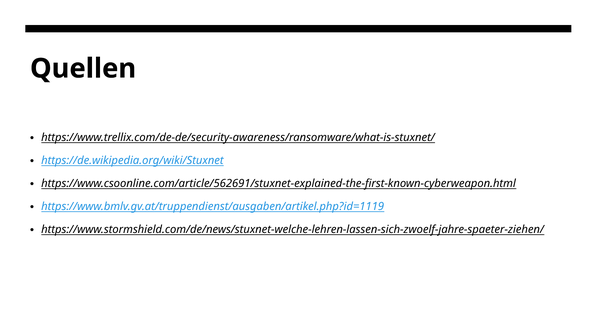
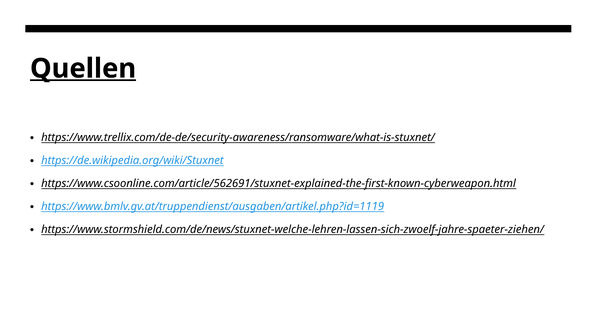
Quellen underline: none -> present (83, 68)
